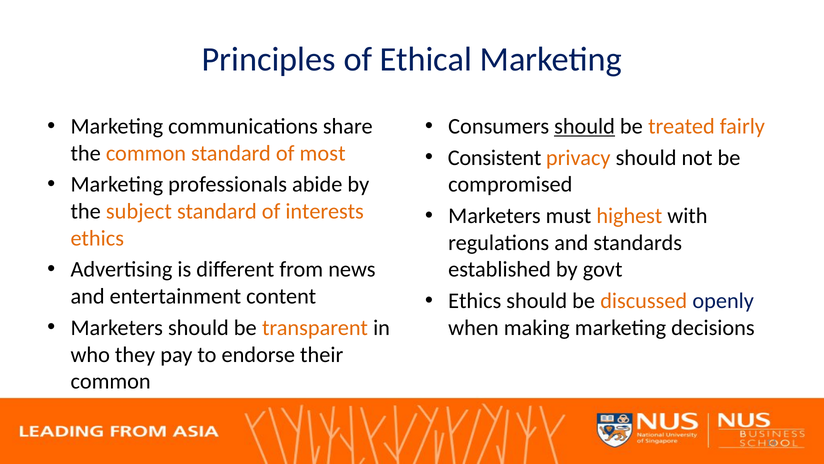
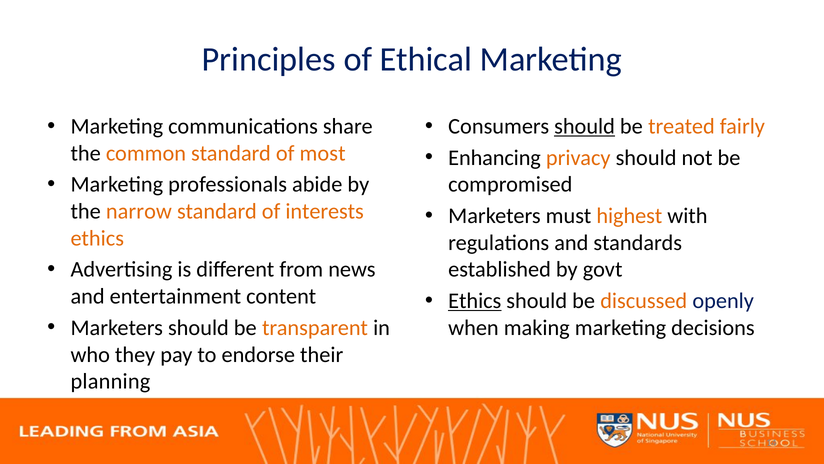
Consistent: Consistent -> Enhancing (495, 158)
subject: subject -> narrow (139, 211)
Ethics underline: none -> present (475, 301)
common: common -> planning (110, 381)
